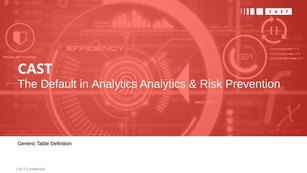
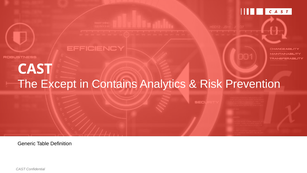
Default: Default -> Except (59, 84)
in Analytics: Analytics -> Contains (114, 84)
